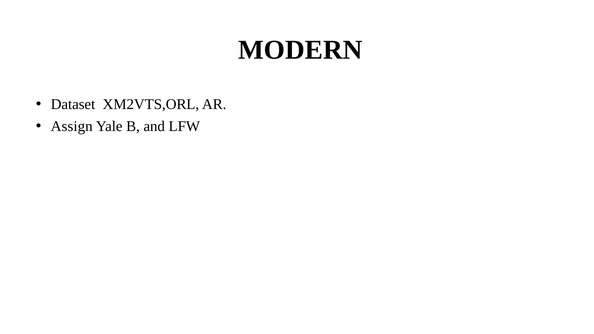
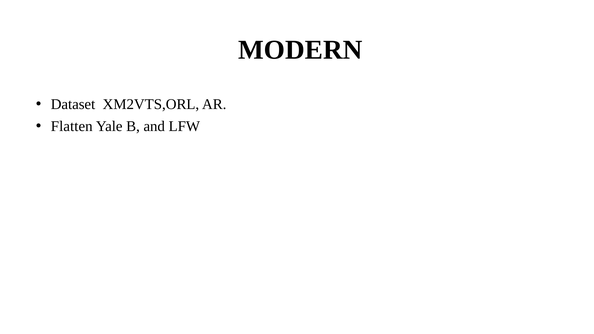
Assign: Assign -> Flatten (72, 126)
